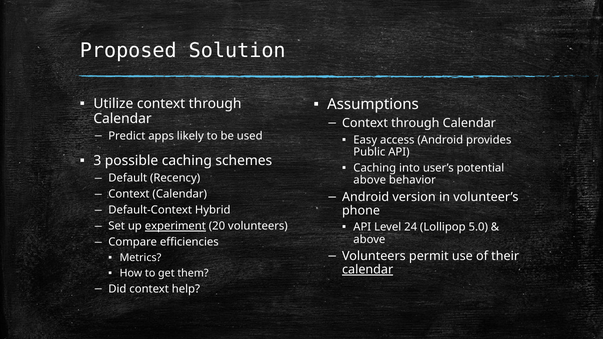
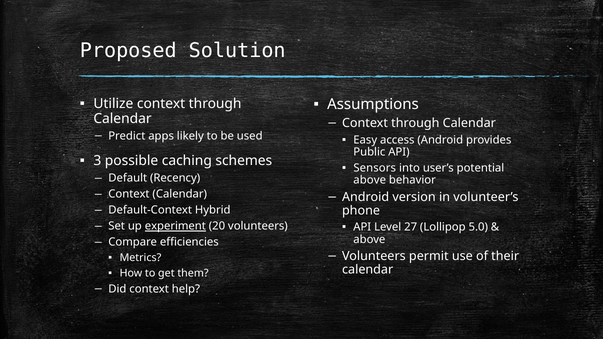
Caching: Caching -> Sensors (375, 168)
24: 24 -> 27 (411, 227)
calendar underline: present -> none (368, 270)
